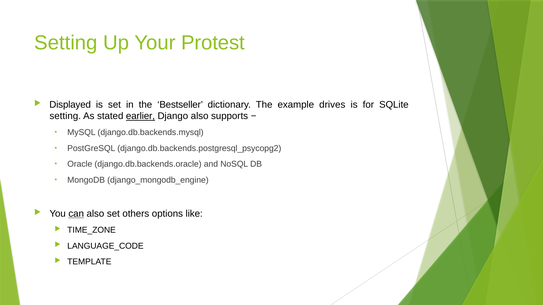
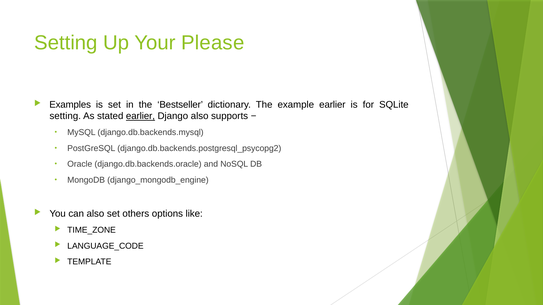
Protest: Protest -> Please (213, 43)
Displayed: Displayed -> Examples (70, 105)
example drives: drives -> earlier (332, 105)
can underline: present -> none (76, 214)
